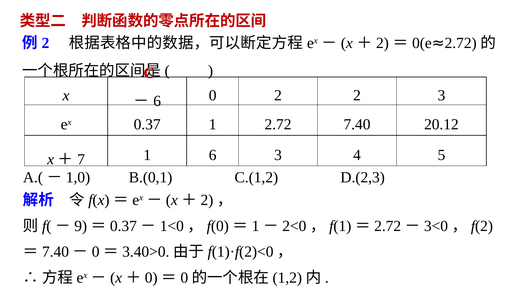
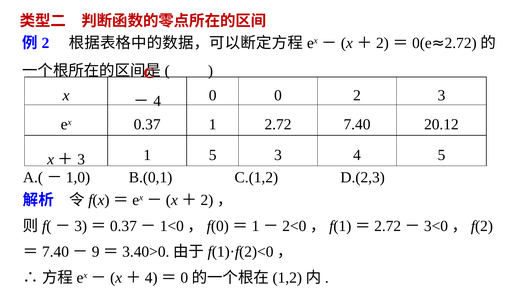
6: 6 -> 4 (157, 101)
0 2: 2 -> 0 (278, 95)
7: 7 -> 3 (81, 159)
1 6: 6 -> 5 (213, 155)
9: 9 -> 3 (81, 226)
0: 0 -> 9 (96, 252)
0: 0 -> 4 (151, 278)
